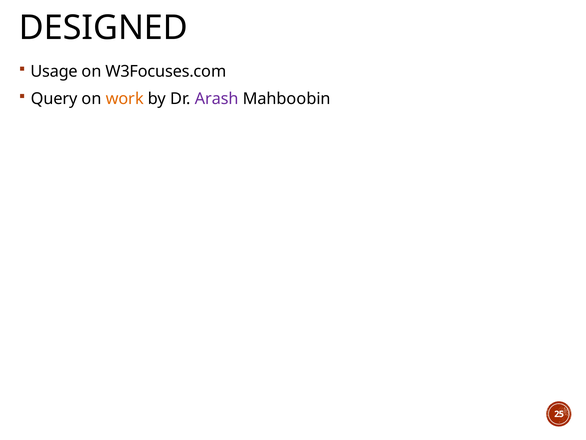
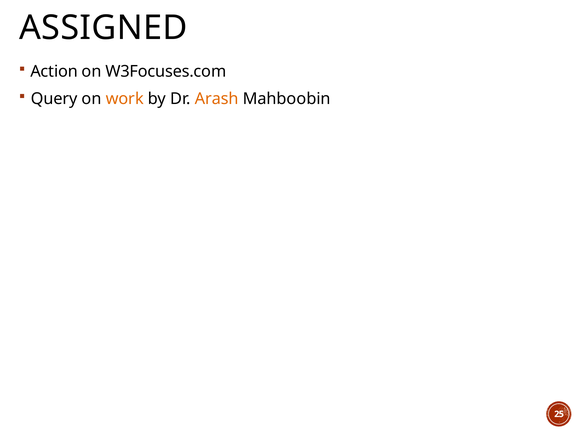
DESIGNED: DESIGNED -> ASSIGNED (103, 28)
Usage: Usage -> Action (54, 71)
Arash colour: purple -> orange (217, 99)
